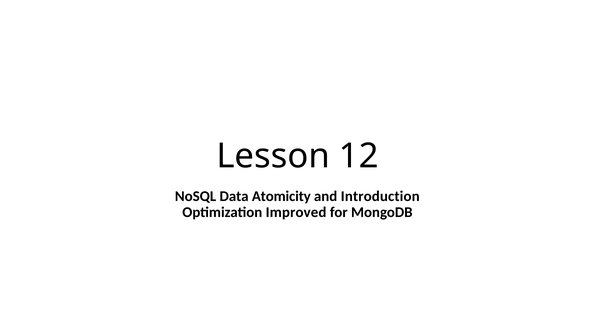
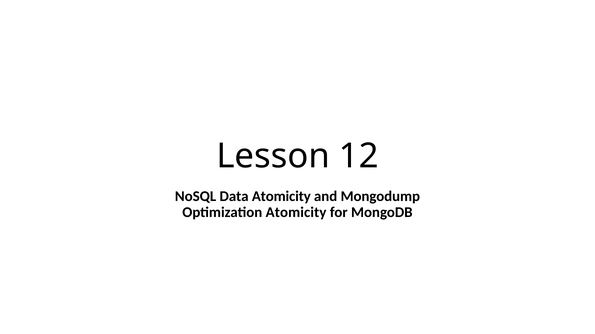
Introduction: Introduction -> Mongodump (380, 197)
Optimization Improved: Improved -> Atomicity (296, 213)
